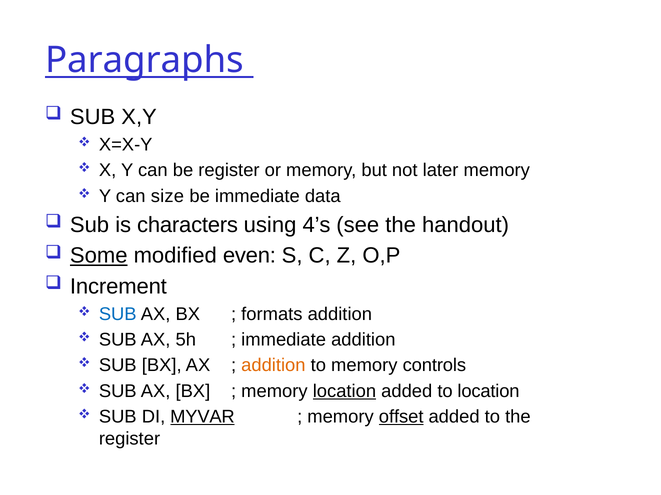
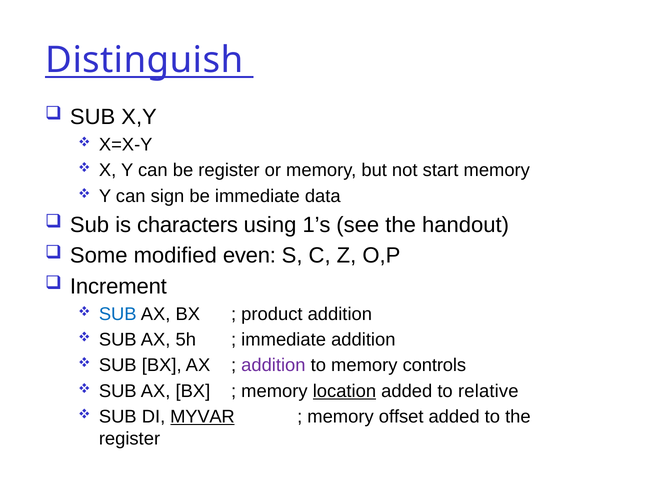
Paragraphs: Paragraphs -> Distinguish (144, 60)
later: later -> start (441, 171)
size: size -> sign (167, 196)
4’s: 4’s -> 1’s (317, 225)
Some underline: present -> none (99, 256)
formats: formats -> product (272, 315)
addition colour: orange -> purple (273, 366)
to location: location -> relative (488, 392)
offset underline: present -> none (401, 417)
